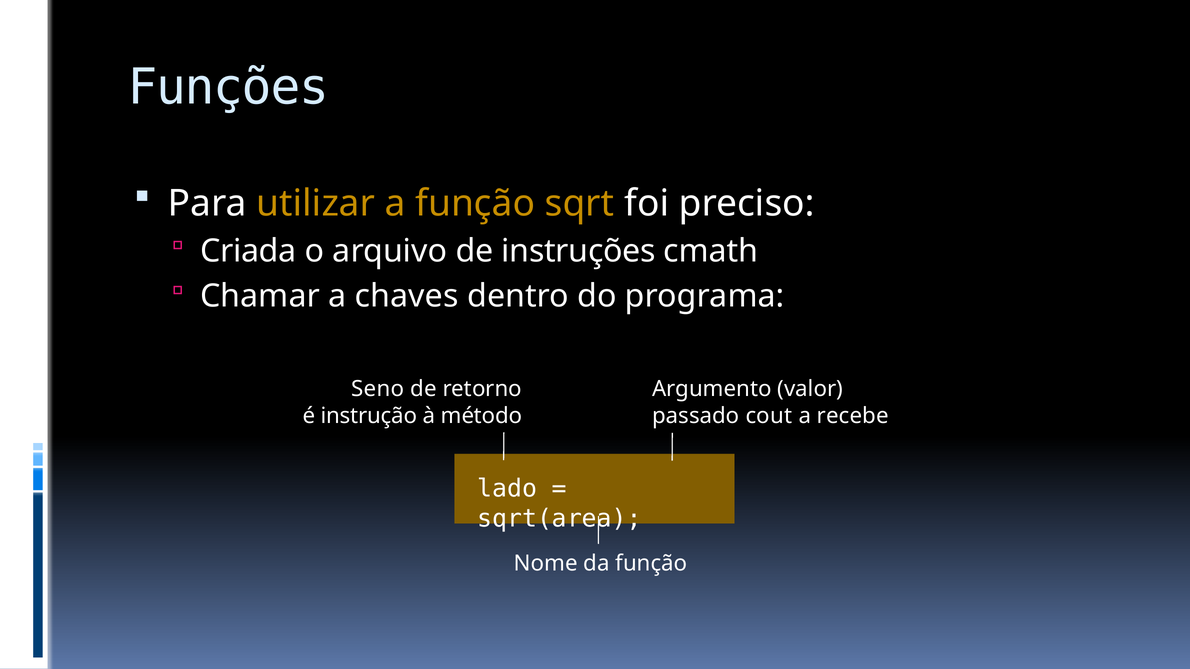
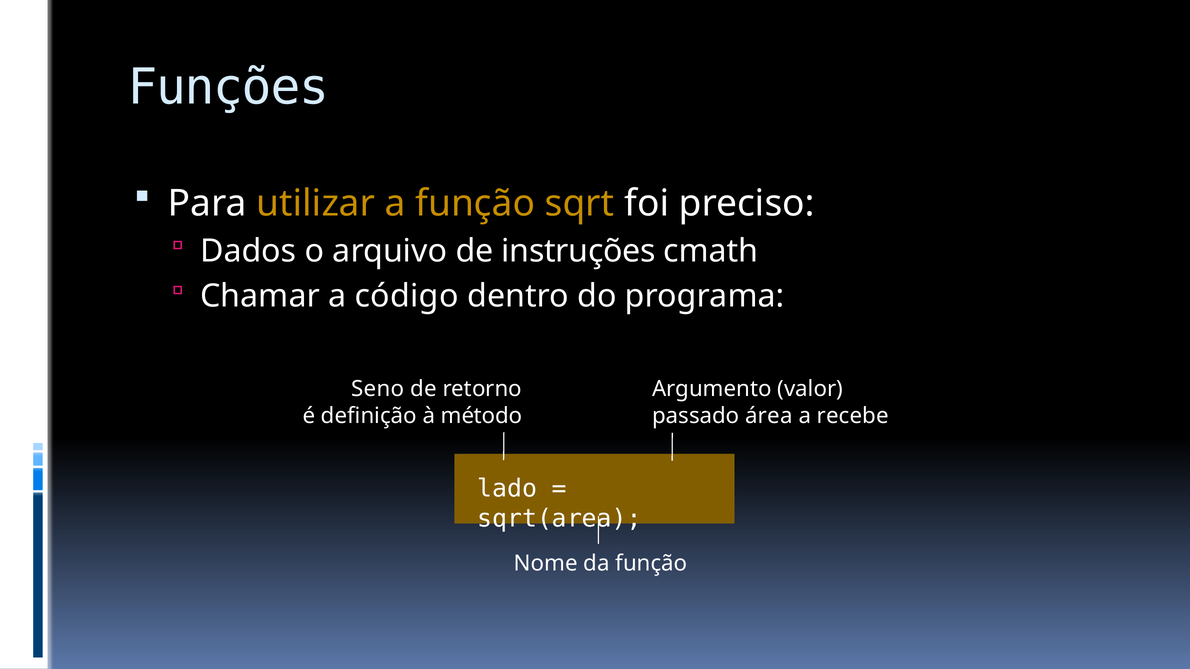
Criada: Criada -> Dados (248, 251)
chaves: chaves -> código (407, 296)
instrução: instrução -> definição (369, 416)
cout: cout -> área (769, 416)
